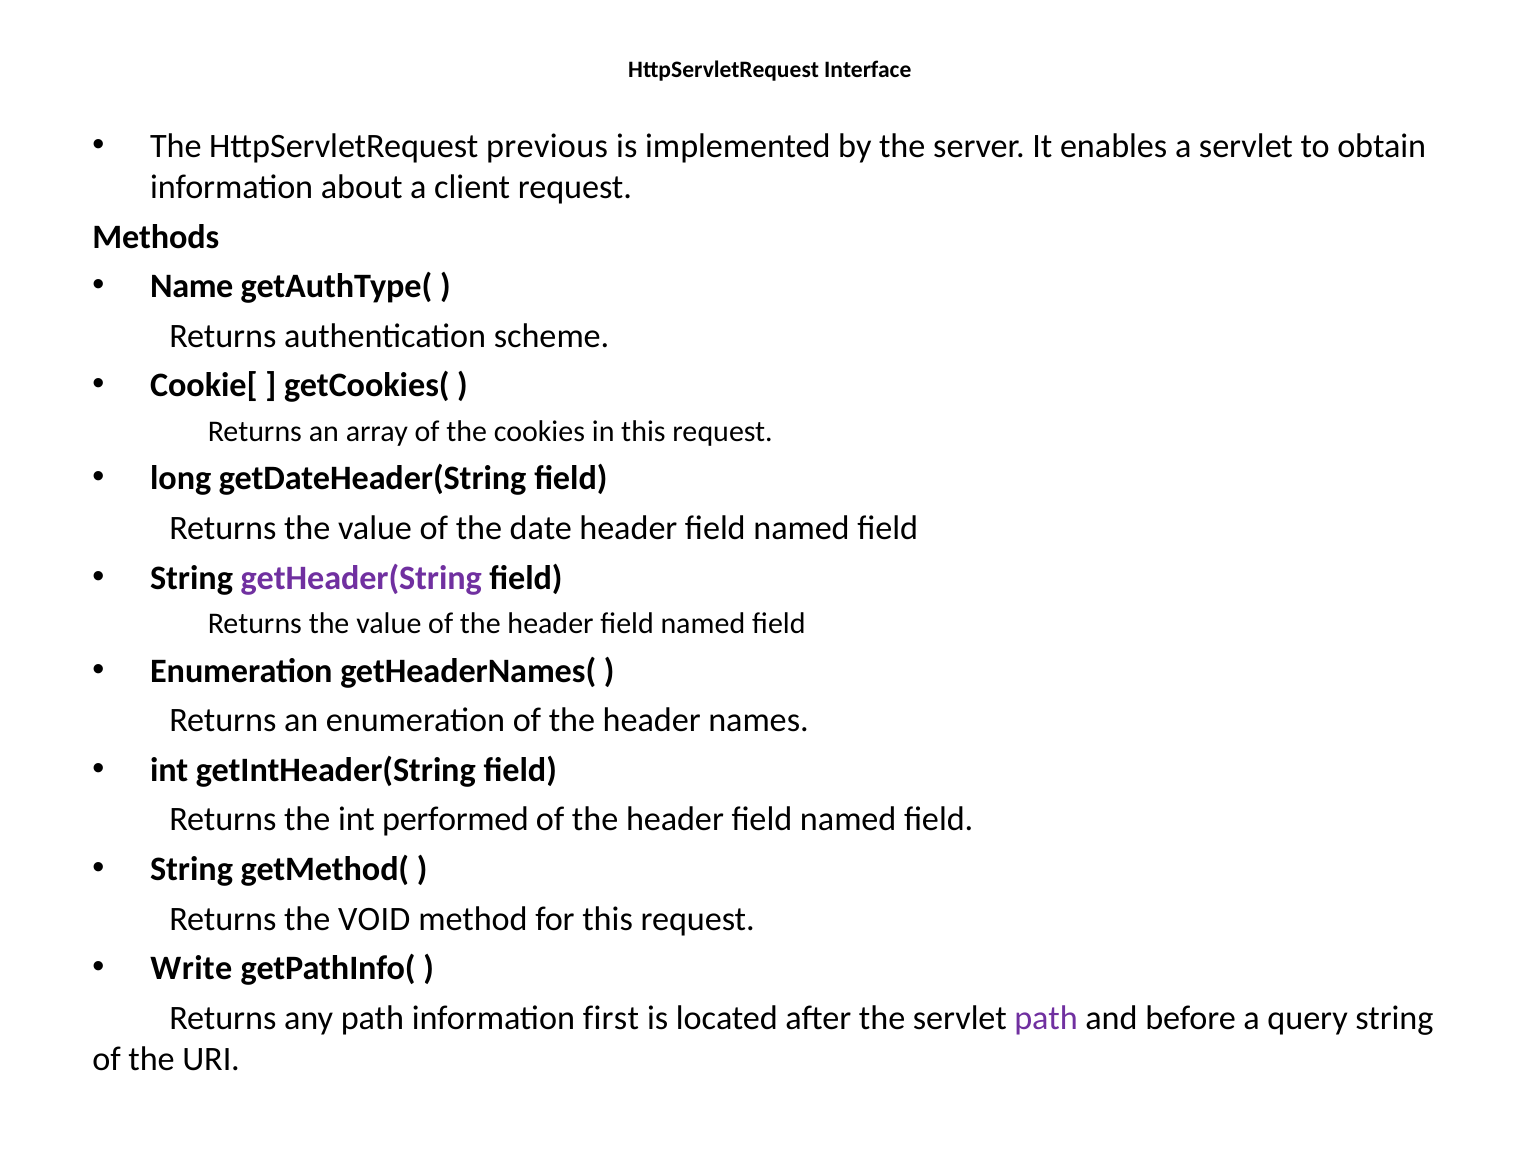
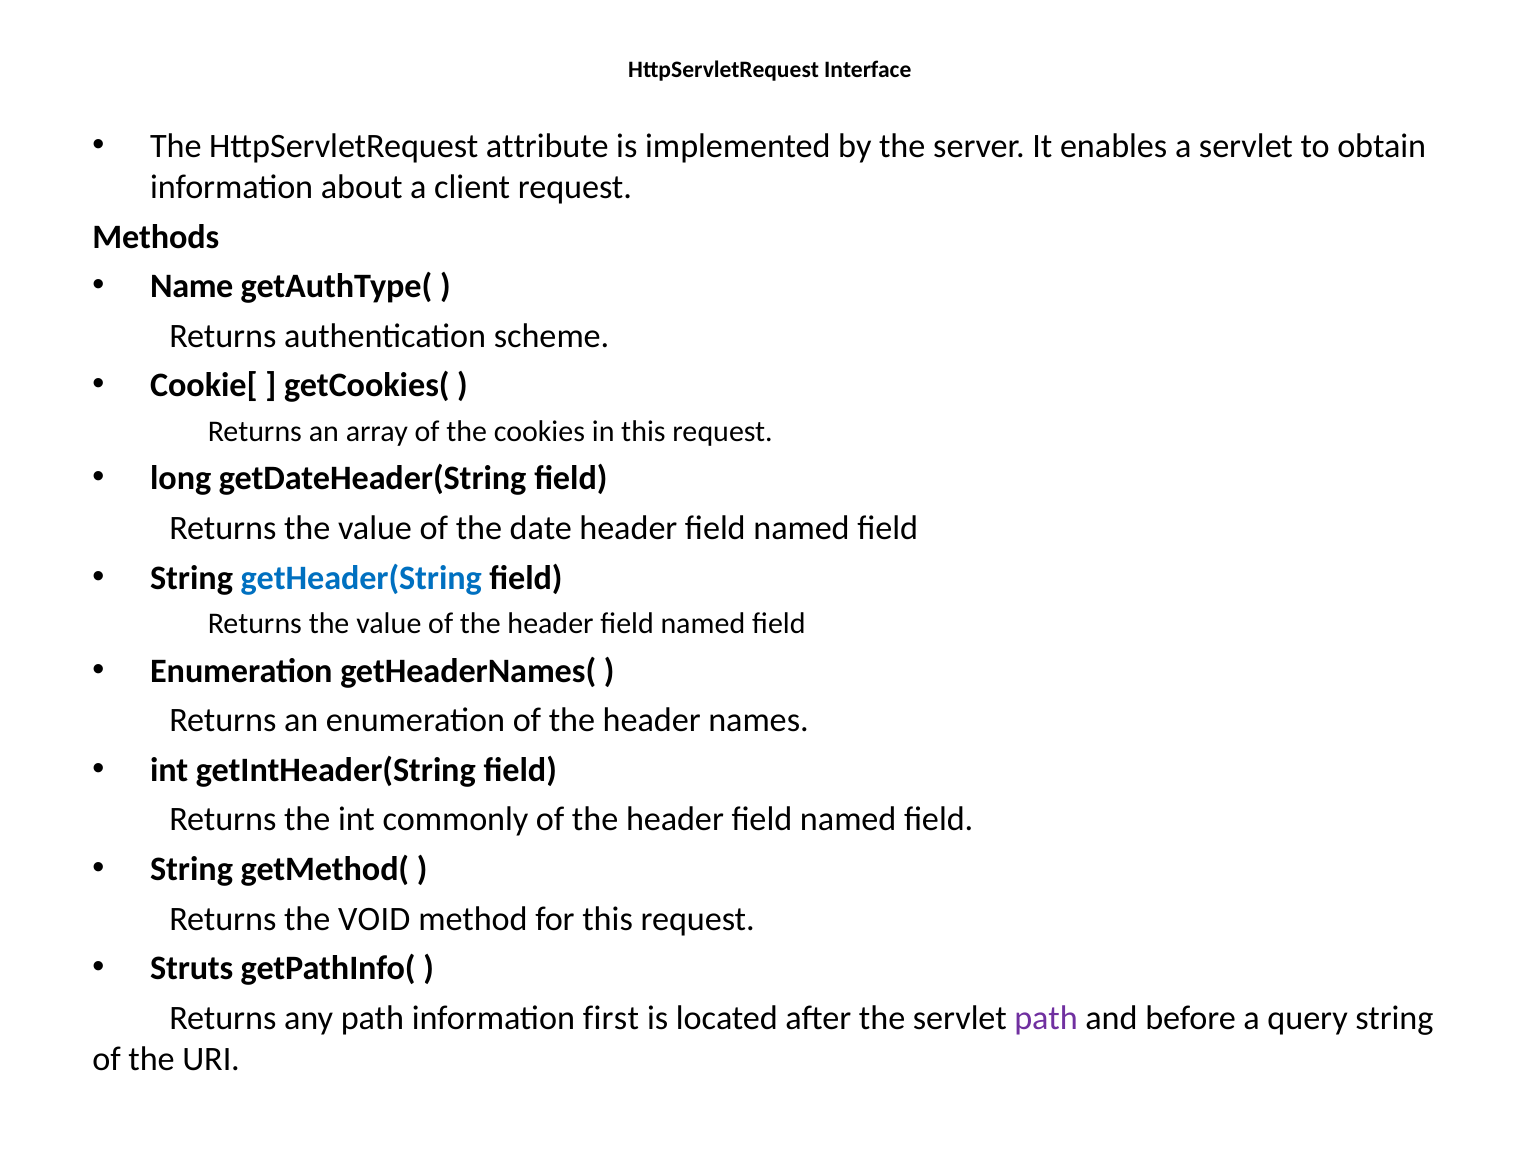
previous: previous -> attribute (547, 146)
getHeader(String colour: purple -> blue (361, 578)
performed: performed -> commonly (455, 820)
Write: Write -> Struts (192, 968)
